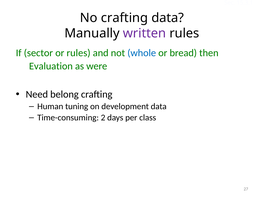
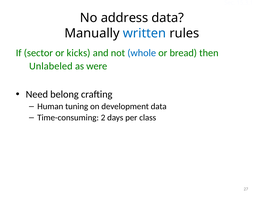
No crafting: crafting -> address (125, 18)
written colour: purple -> blue (144, 33)
or rules: rules -> kicks (79, 53)
Evaluation: Evaluation -> Unlabeled (51, 66)
